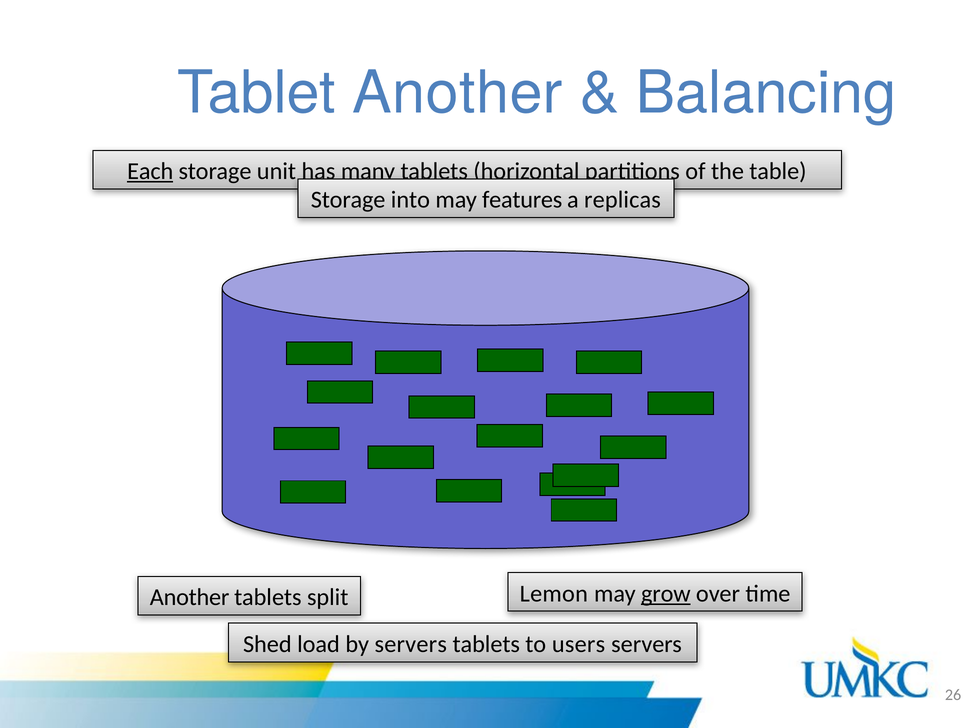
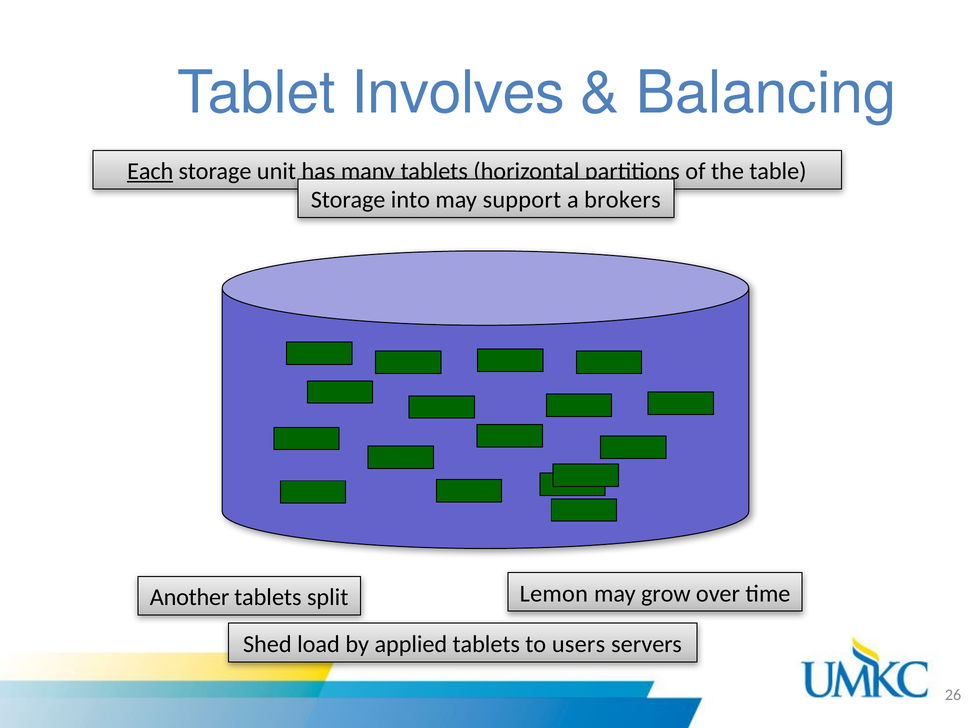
Tablet Another: Another -> Involves (458, 93)
features: features -> support (522, 200)
replicas: replicas -> brokers (622, 200)
grow underline: present -> none (666, 594)
by servers: servers -> applied (411, 644)
